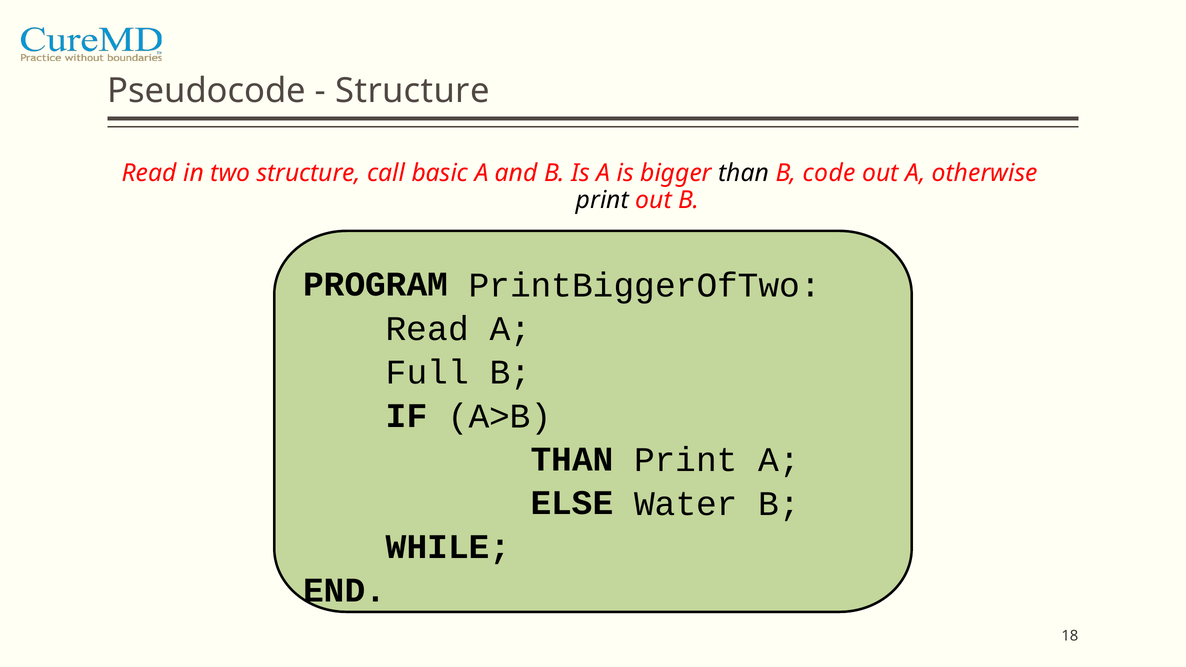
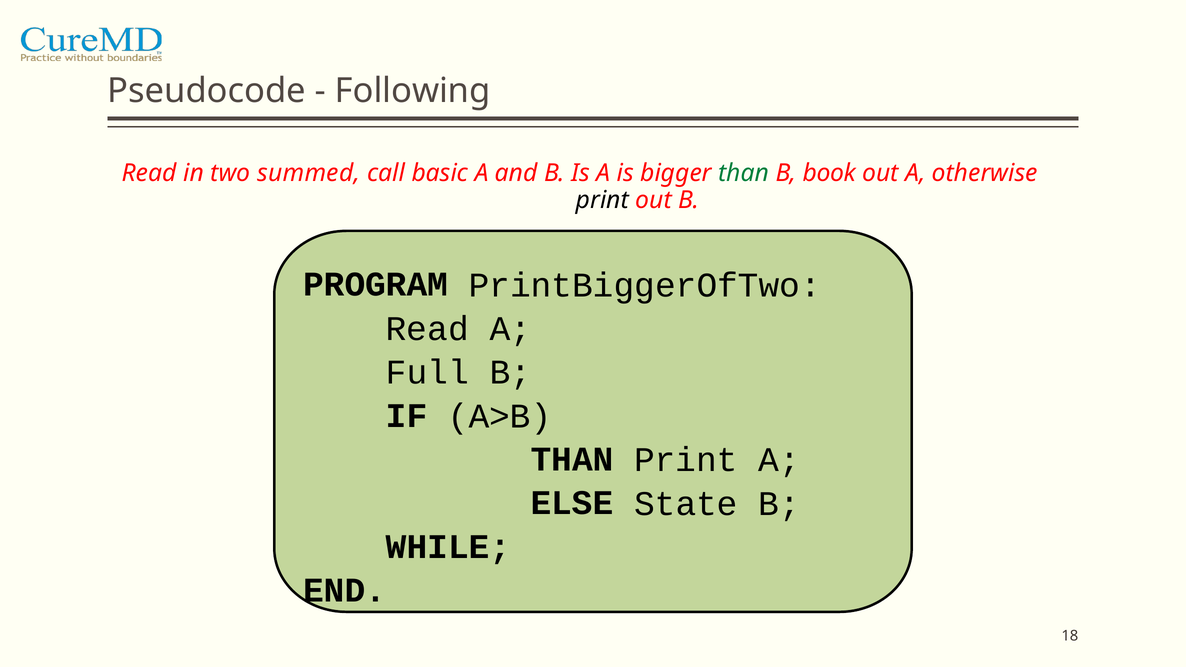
Structure: Structure -> Following (413, 91)
two structure: structure -> summed (309, 173)
than colour: black -> green (744, 173)
code: code -> book (829, 173)
Water: Water -> State (686, 504)
